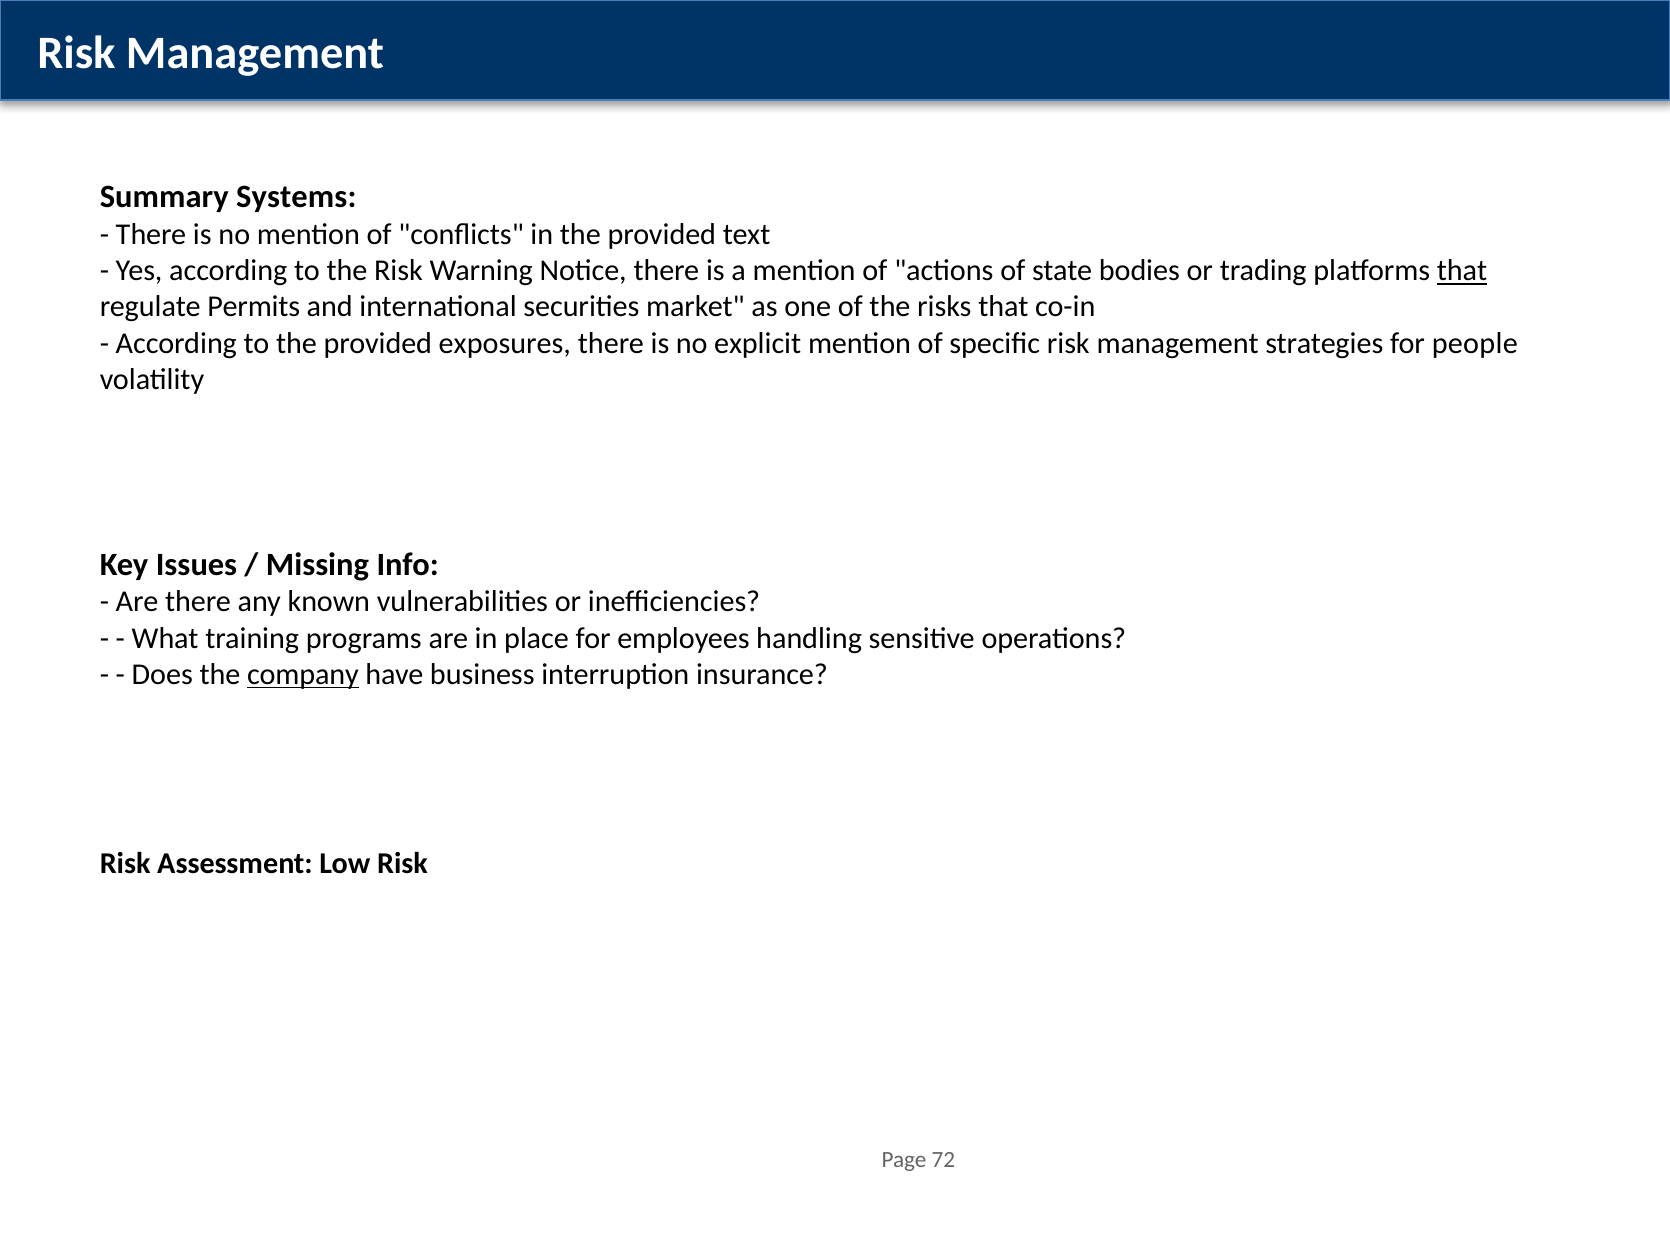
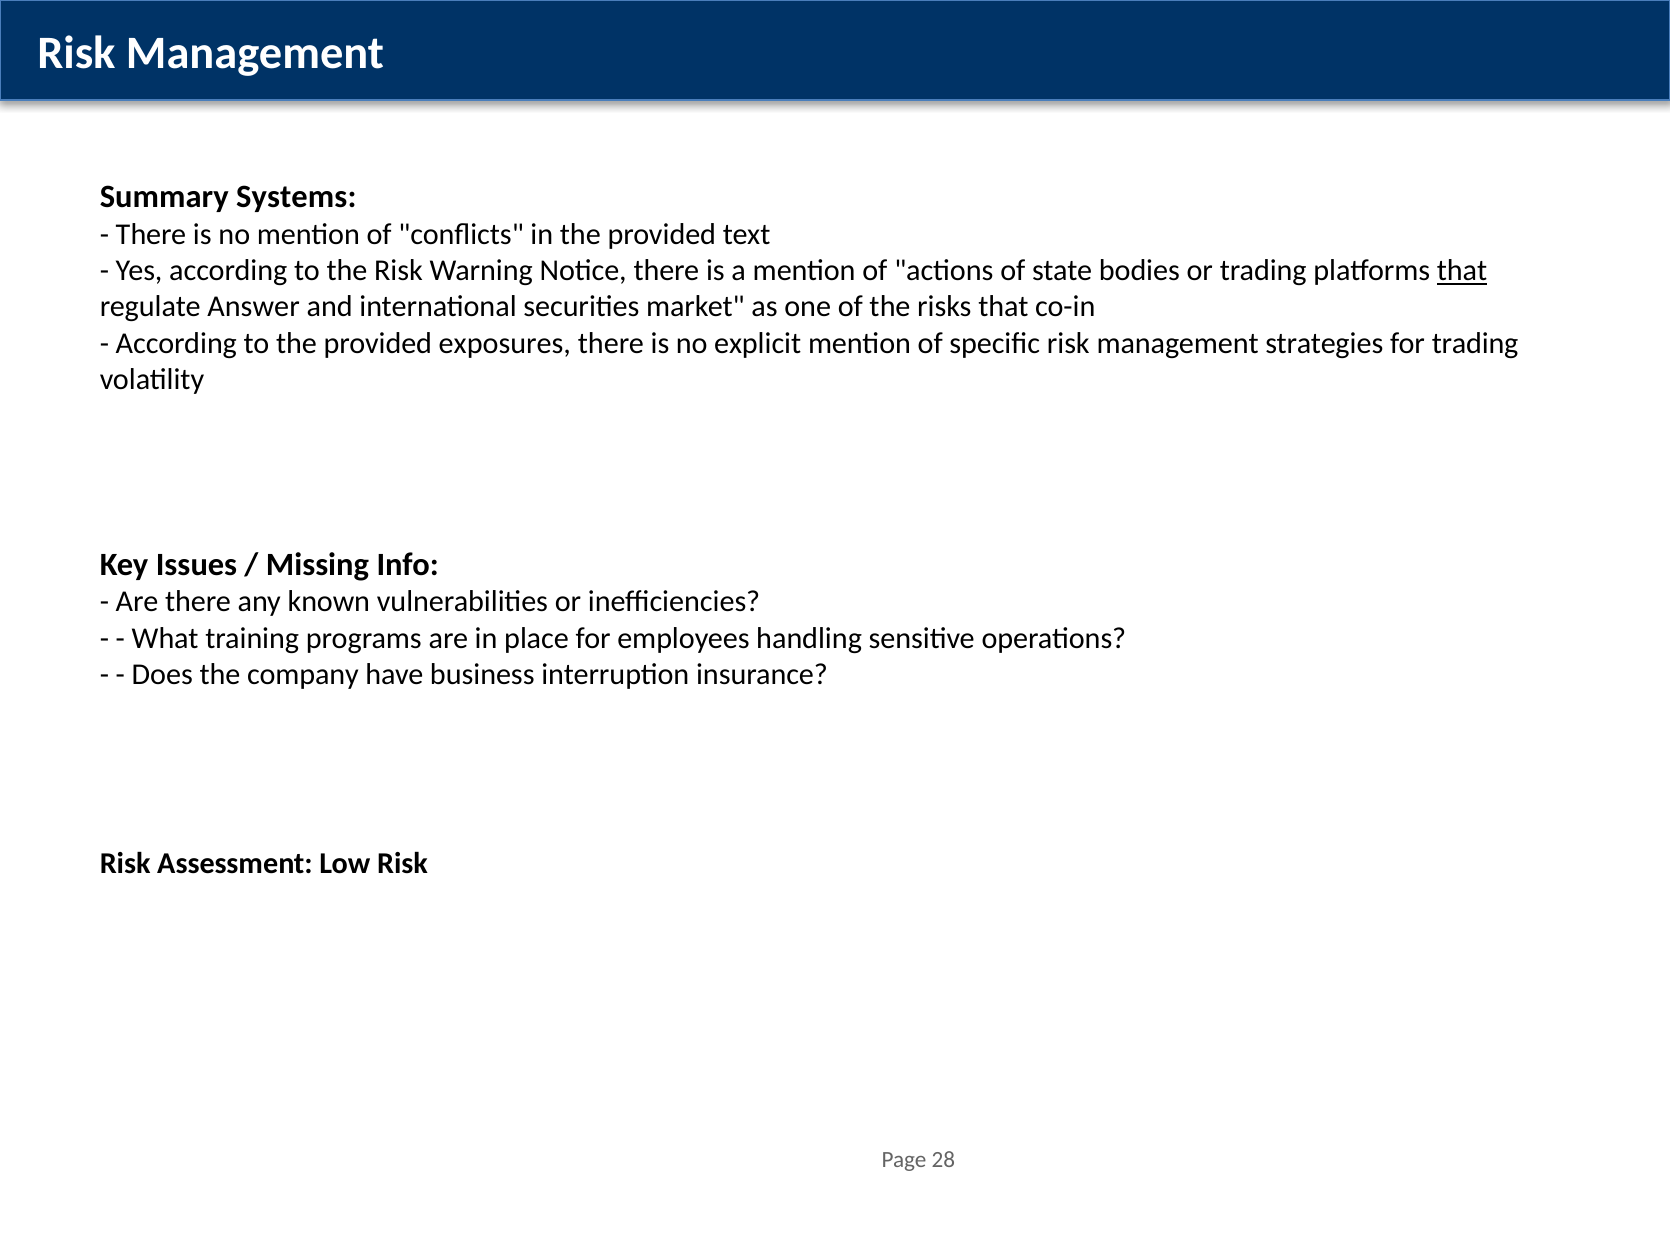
Permits: Permits -> Answer (254, 307)
for people: people -> trading (1475, 343)
company underline: present -> none (303, 674)
72: 72 -> 28 (943, 1159)
